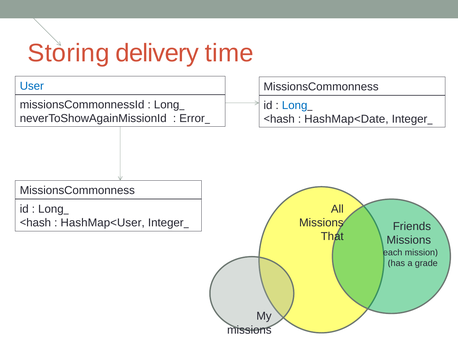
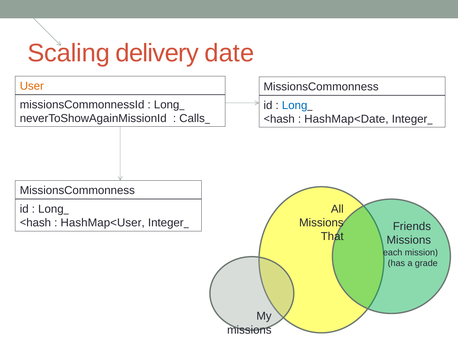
Storing: Storing -> Scaling (69, 53)
time: time -> date (229, 53)
User colour: blue -> orange (32, 86)
Error: Error -> Calls (192, 118)
